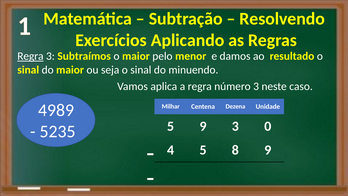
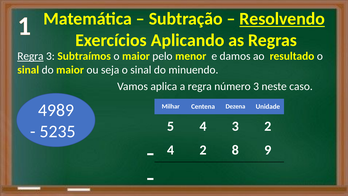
Resolvendo underline: none -> present (282, 19)
5 9: 9 -> 4 (203, 126)
3 0: 0 -> 2 (268, 126)
4 5: 5 -> 2 (203, 150)
